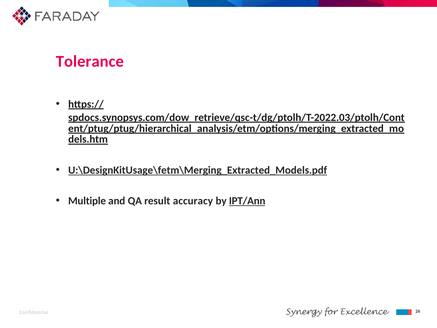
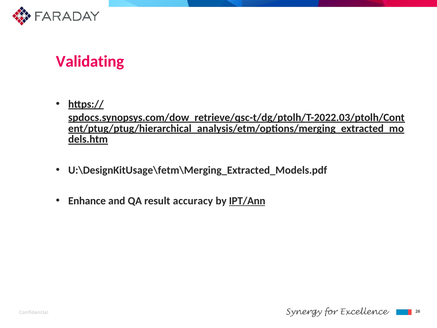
Tolerance: Tolerance -> Validating (90, 61)
U:\DesignKitUsage\fetm\Merging_Extracted_Models.pdf underline: present -> none (198, 170)
Multiple: Multiple -> Enhance (87, 201)
